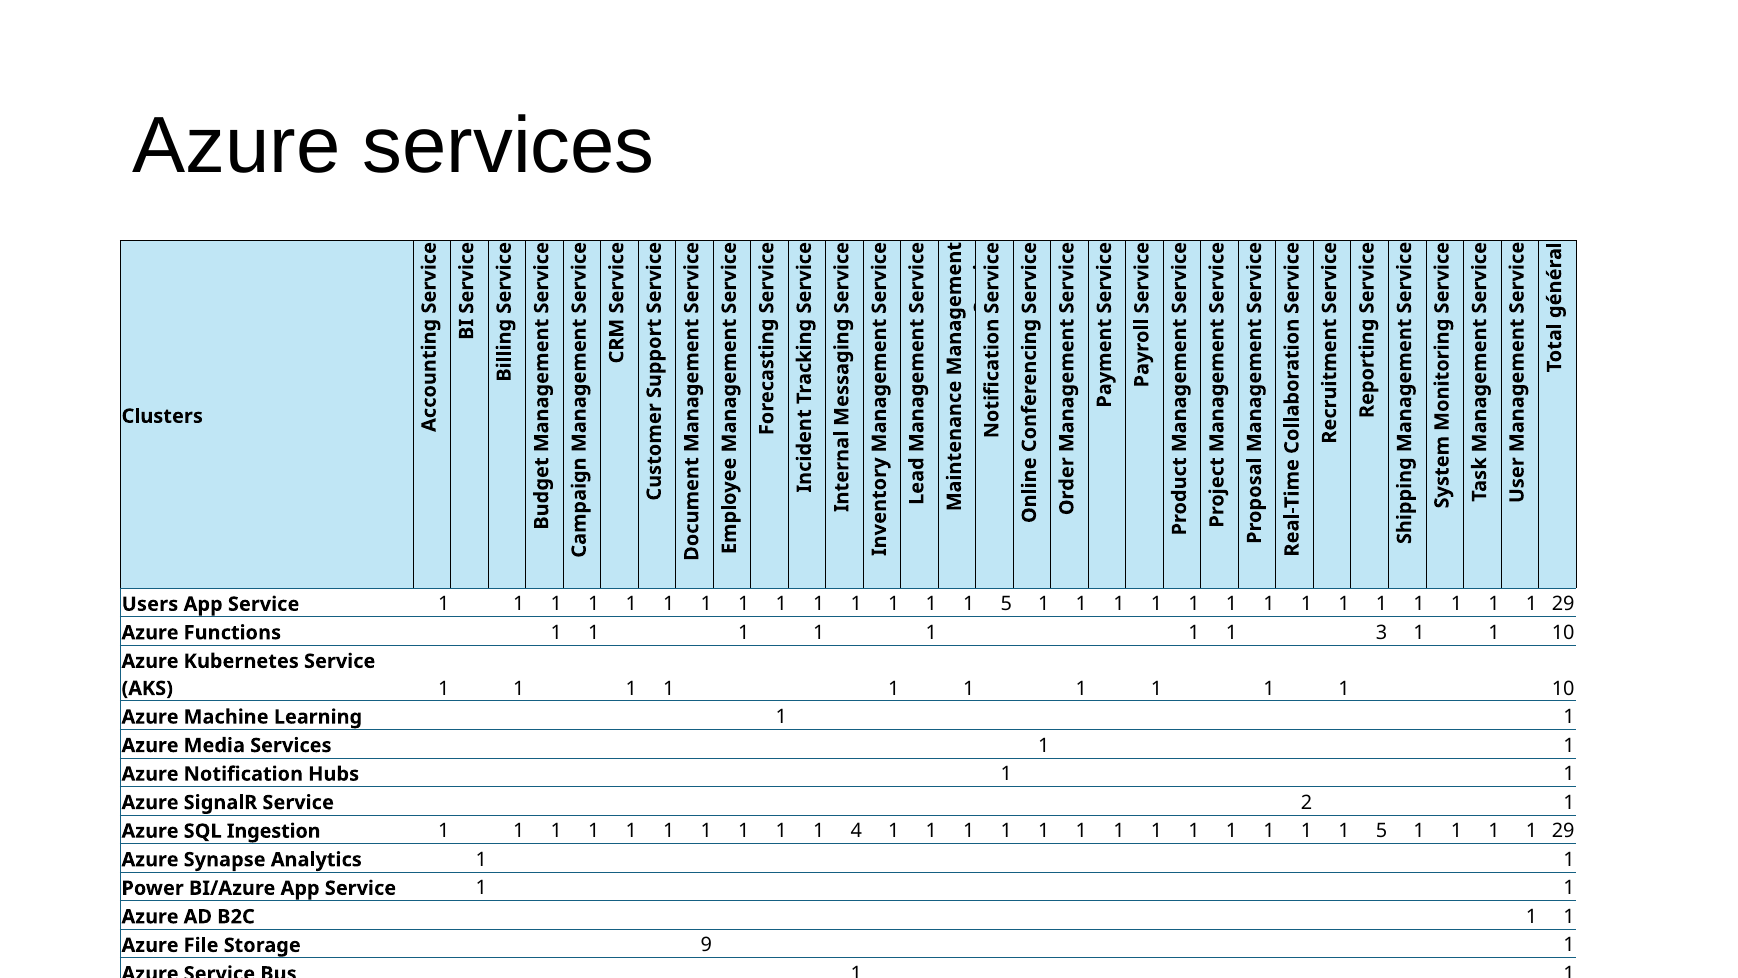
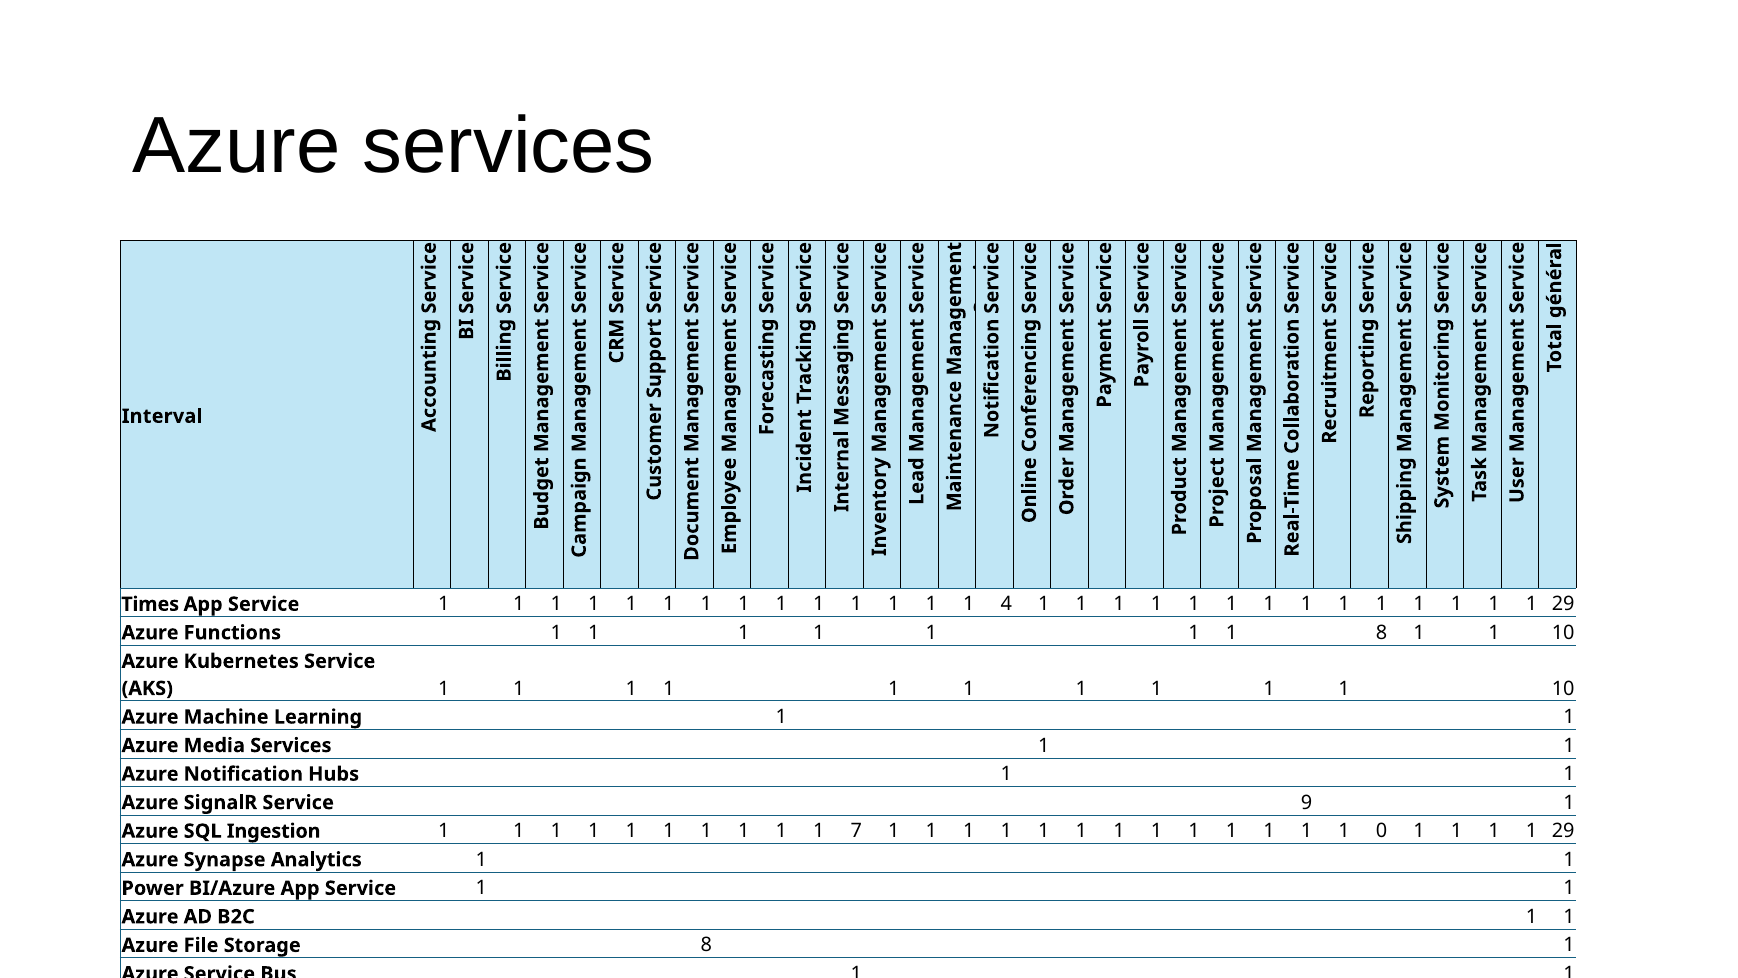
Clusters: Clusters -> Interval (162, 416)
Users: Users -> Times (150, 604)
5: 5 -> 4 (1006, 604)
1 3: 3 -> 8 (1382, 632)
2: 2 -> 9 (1307, 802)
4: 4 -> 7 (856, 831)
5: 5 -> 0 (1382, 831)
Storage 9: 9 -> 8 (706, 945)
